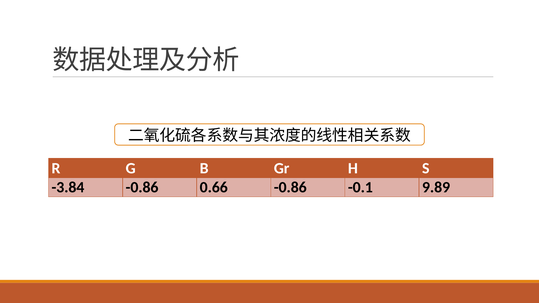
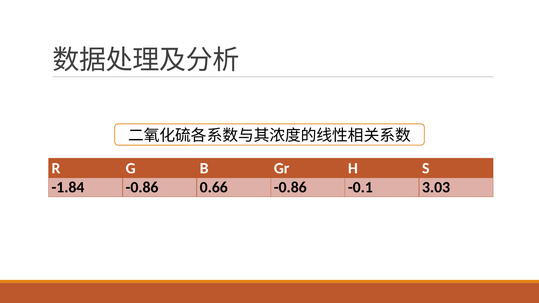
-3.84: -3.84 -> -1.84 (68, 187)
9.89: 9.89 -> 3.03 (436, 187)
